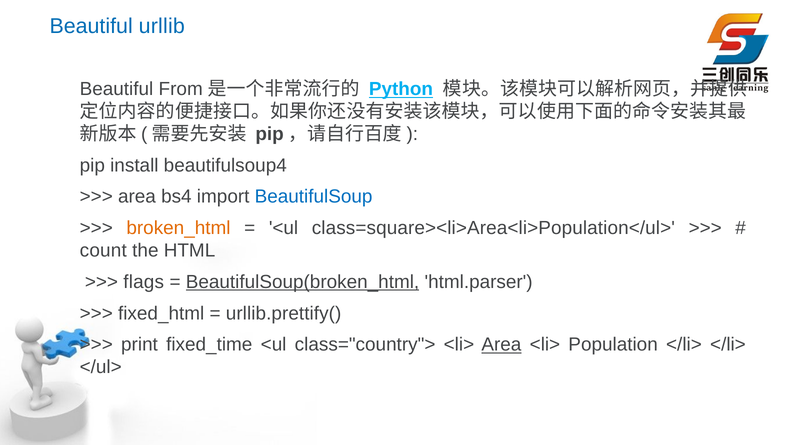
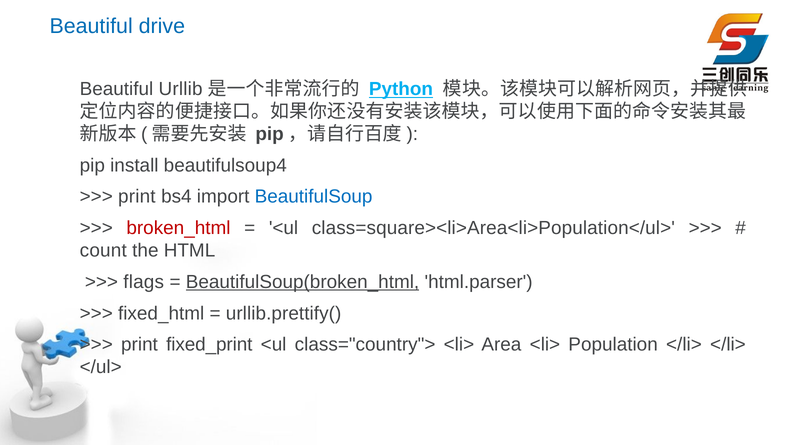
urllib: urllib -> drive (162, 26)
From: From -> Urllib (181, 89)
area: area -> print (137, 196)
broken_html colour: orange -> red (178, 228)
fixed_time: fixed_time -> fixed_print (209, 344)
Area underline: present -> none (501, 344)
